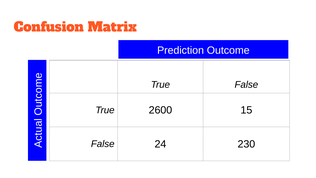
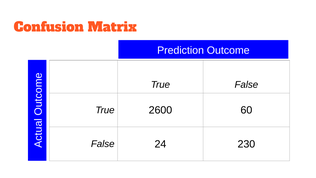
15: 15 -> 60 (246, 110)
